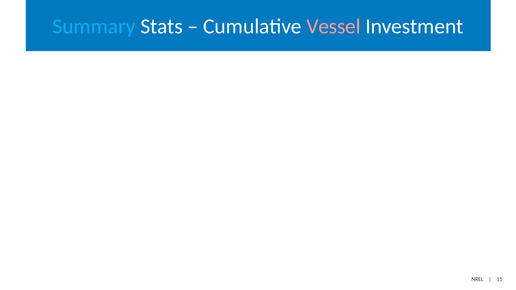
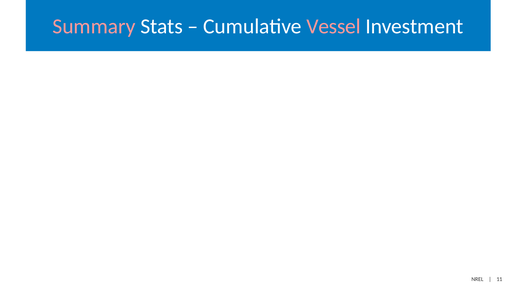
Summary colour: light blue -> pink (94, 26)
